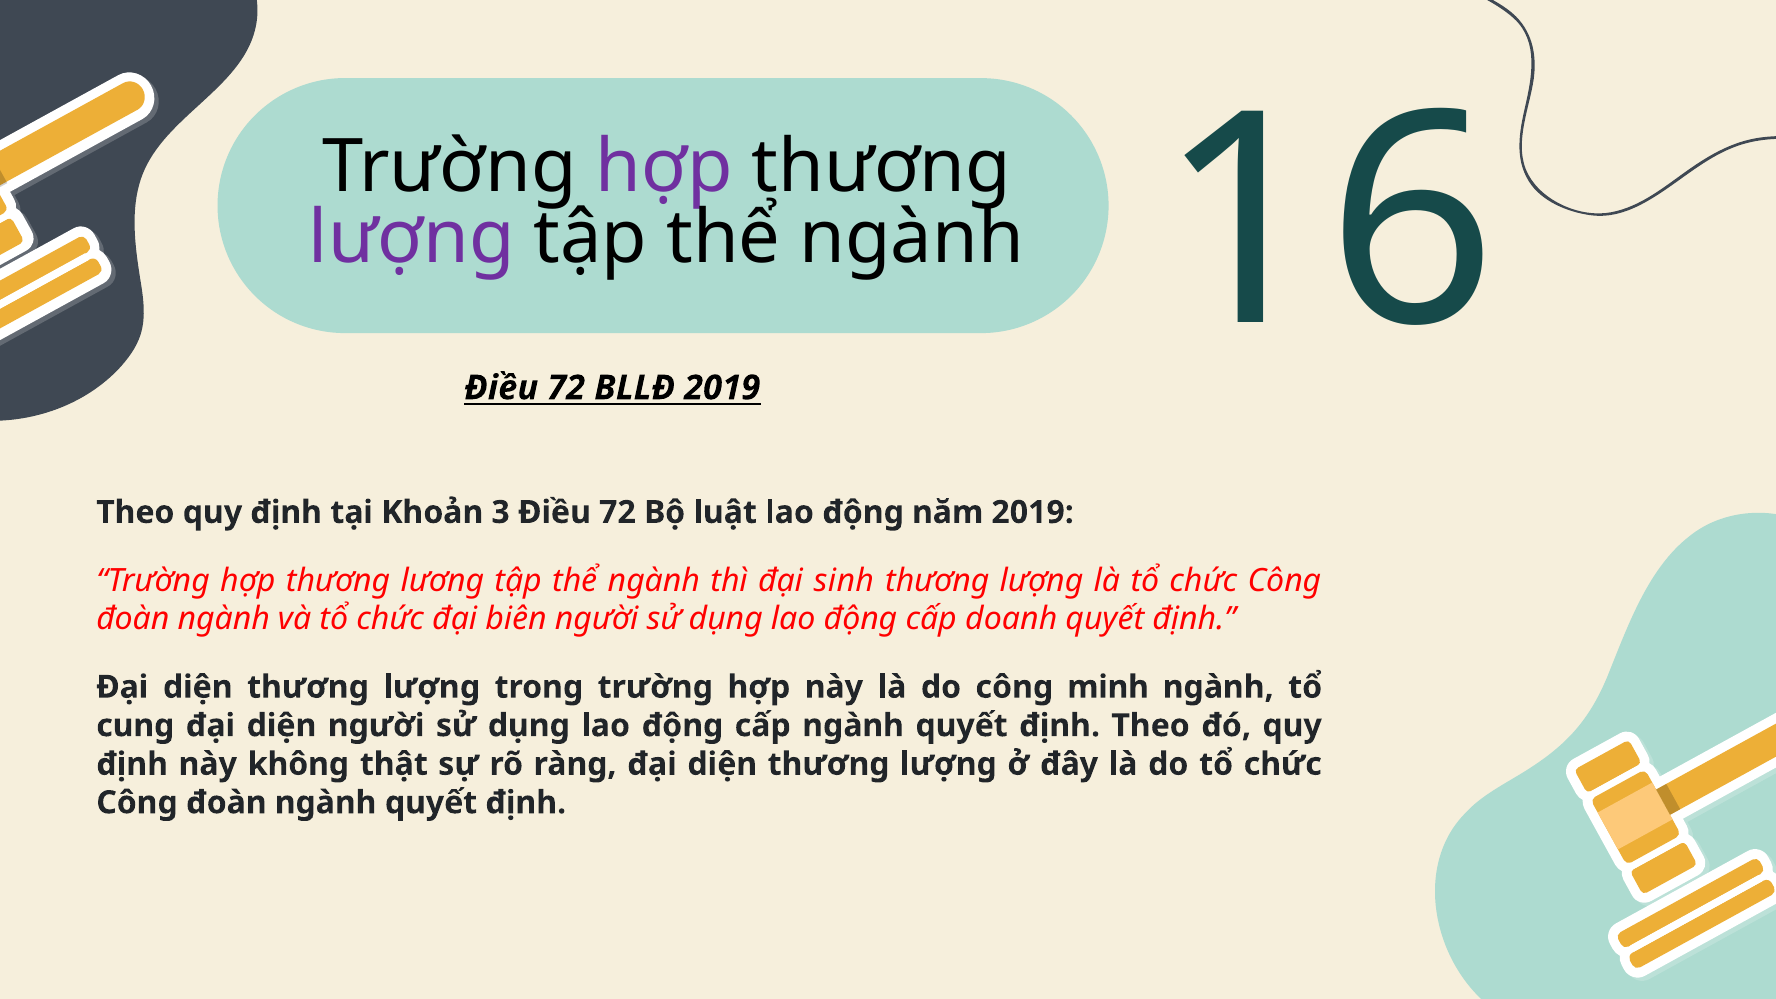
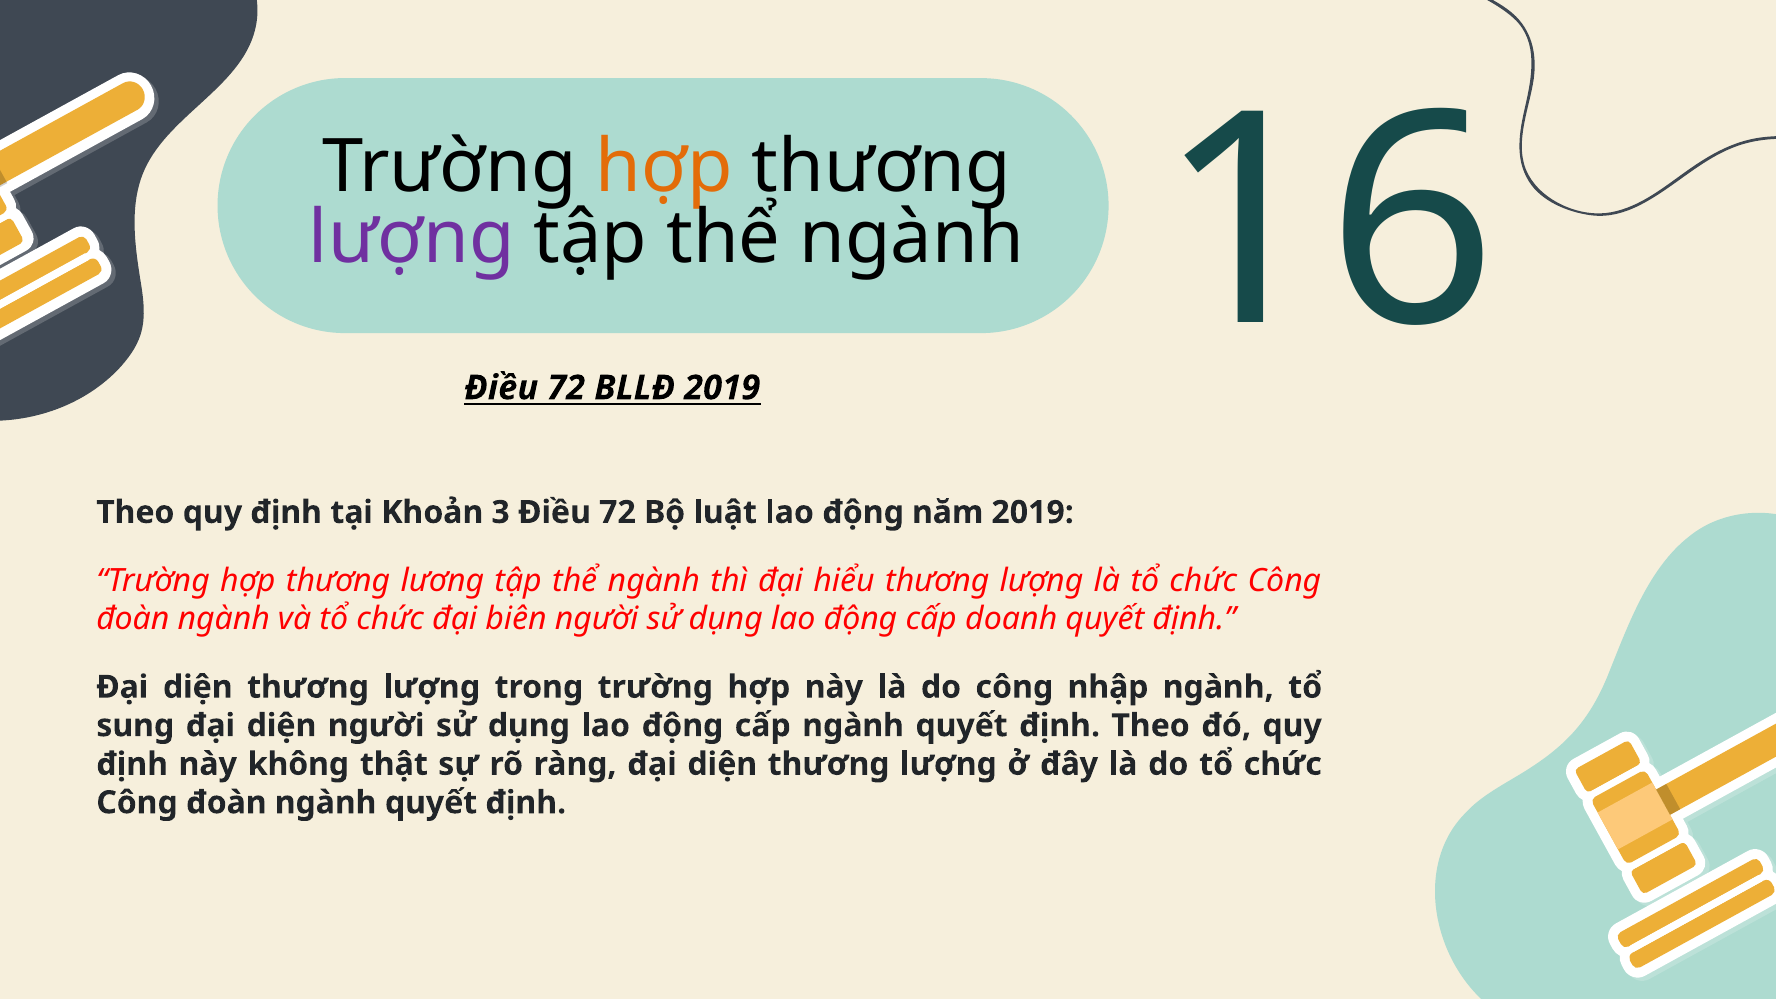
hợp colour: purple -> orange (664, 167)
sinh: sinh -> hiểu (844, 581)
minh: minh -> nhập (1108, 687)
cung: cung -> sung (135, 726)
